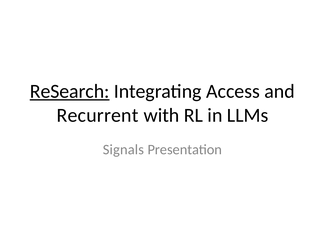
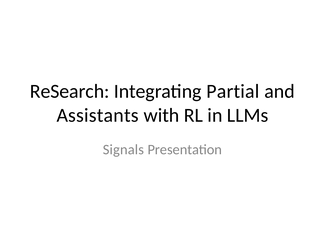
ReSearch underline: present -> none (70, 91)
Access: Access -> Partial (233, 91)
Recurrent: Recurrent -> Assistants (98, 115)
